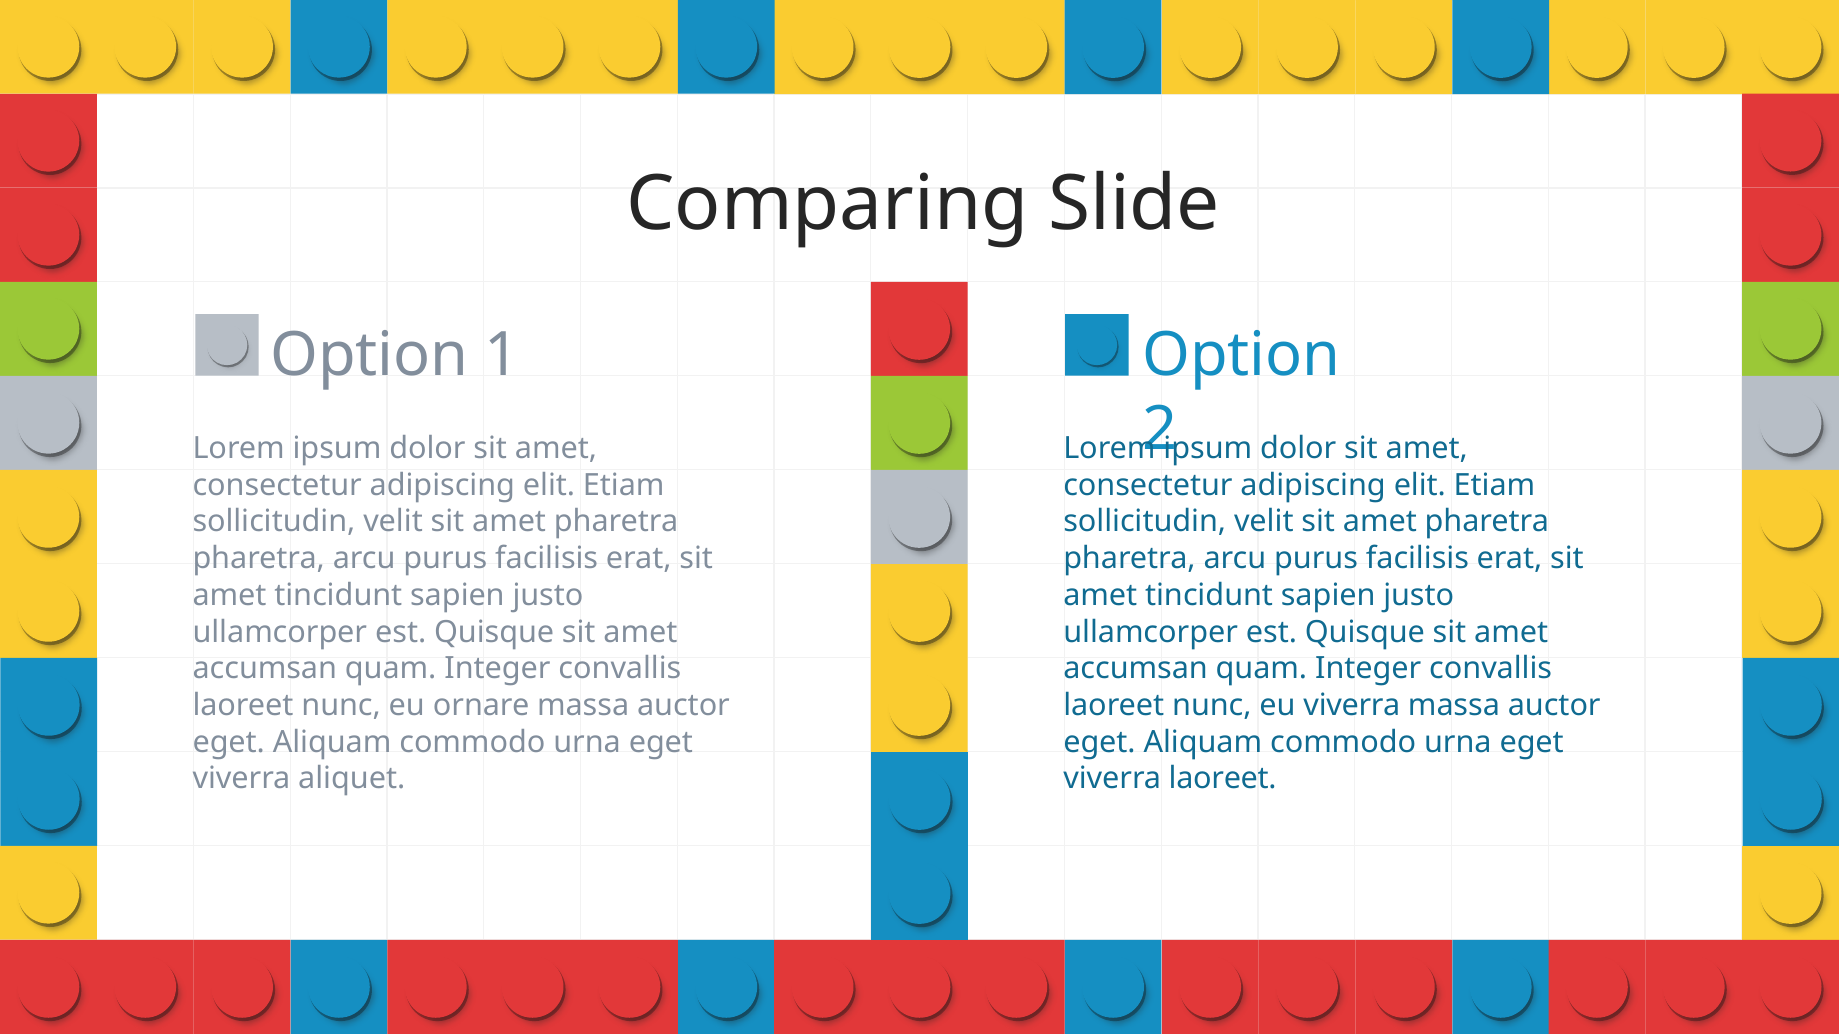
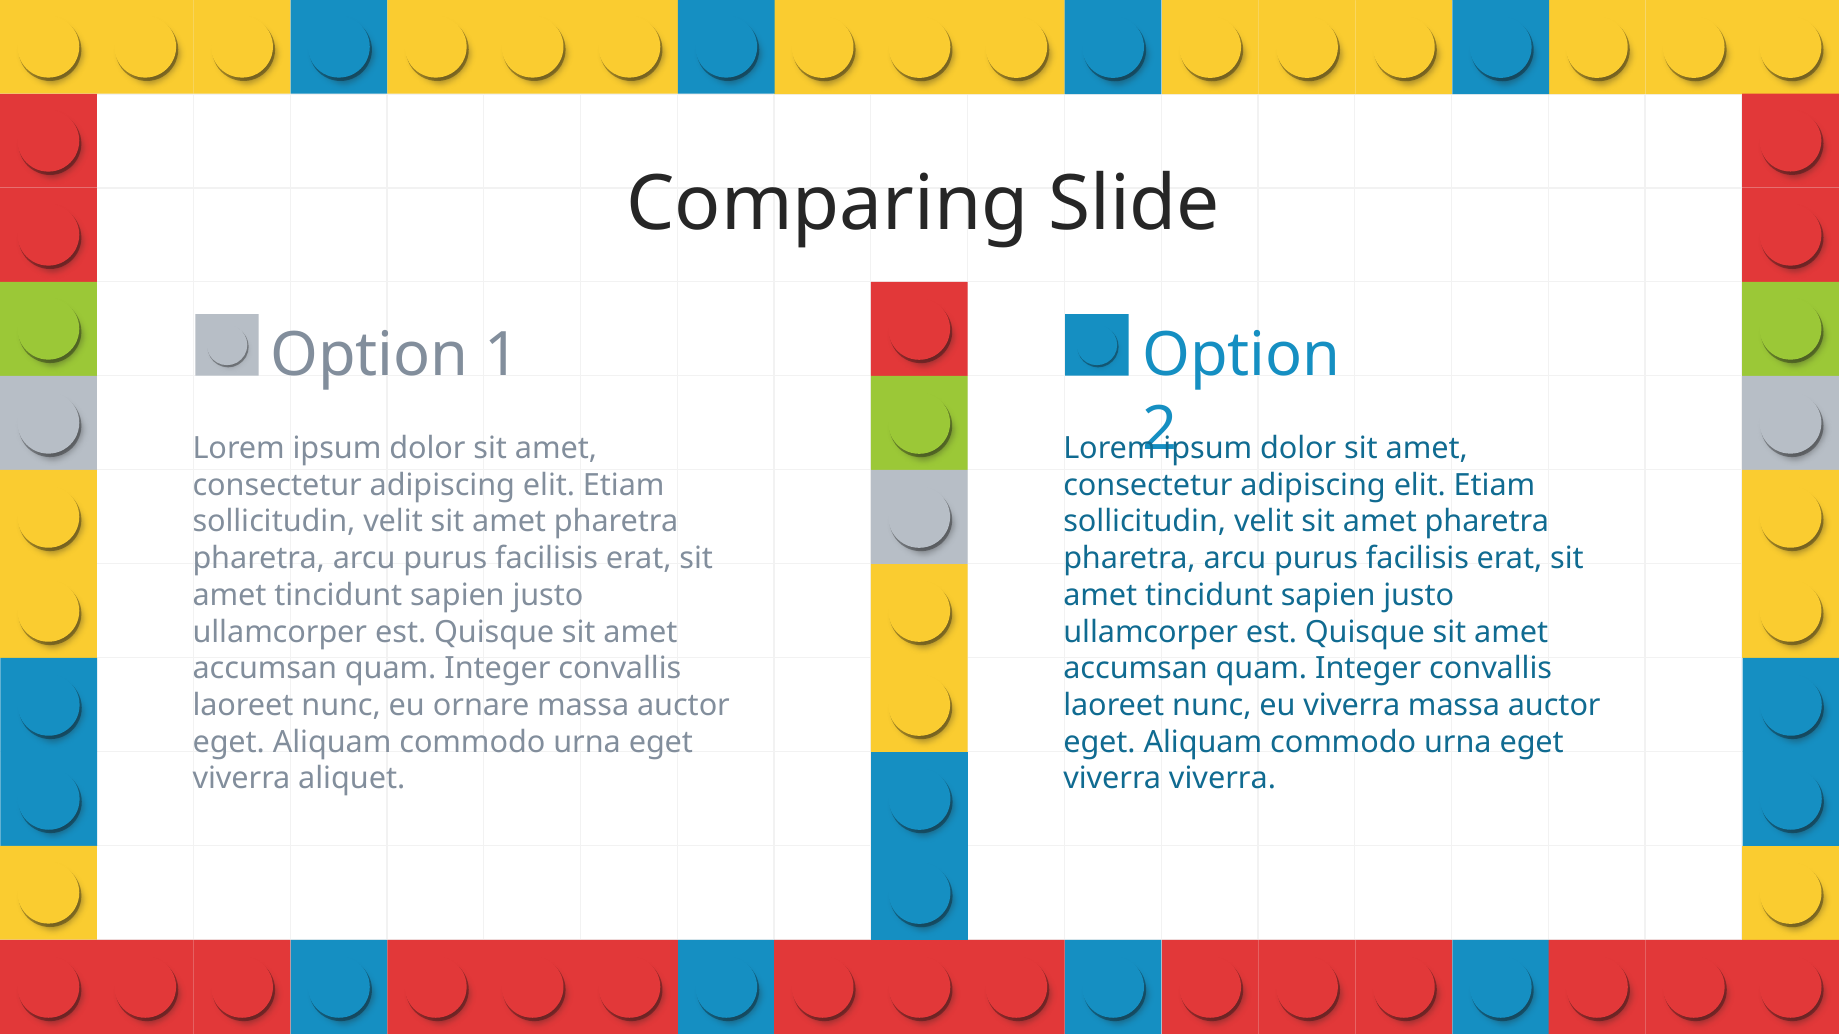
viverra laoreet: laoreet -> viverra (1223, 779)
